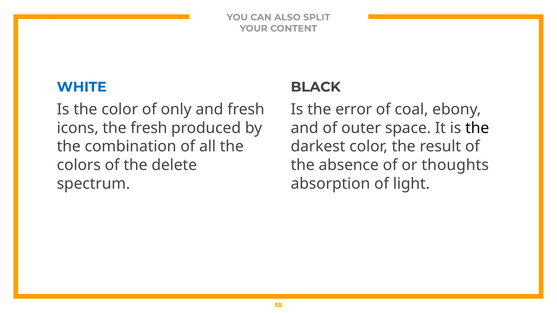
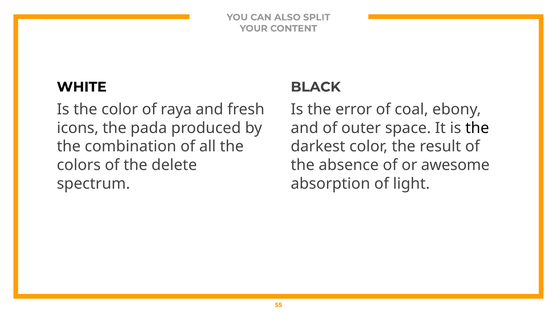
WHITE colour: blue -> black (82, 87)
only: only -> raya (176, 109)
the fresh: fresh -> pada (149, 128)
thoughts: thoughts -> awesome (455, 165)
